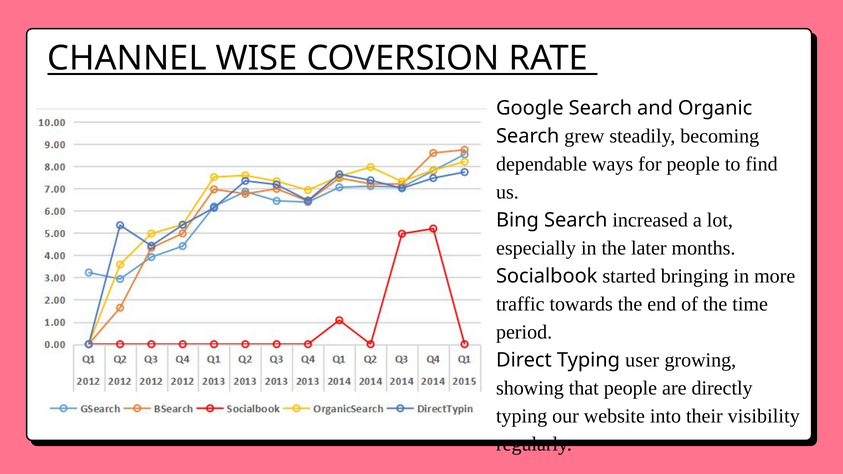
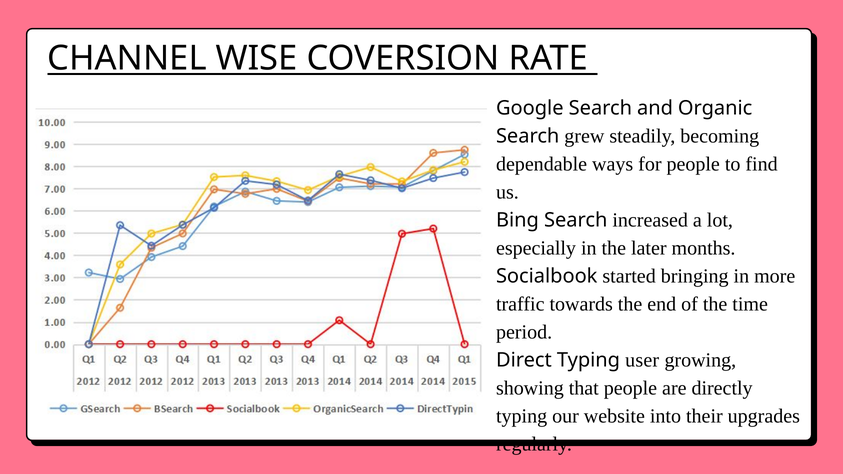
visibility: visibility -> upgrades (764, 416)
